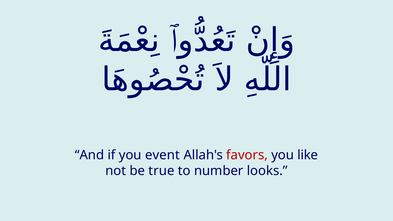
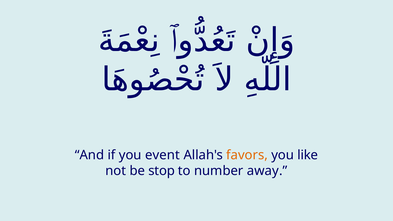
favors colour: red -> orange (247, 155)
true: true -> stop (162, 171)
looks: looks -> away (267, 171)
